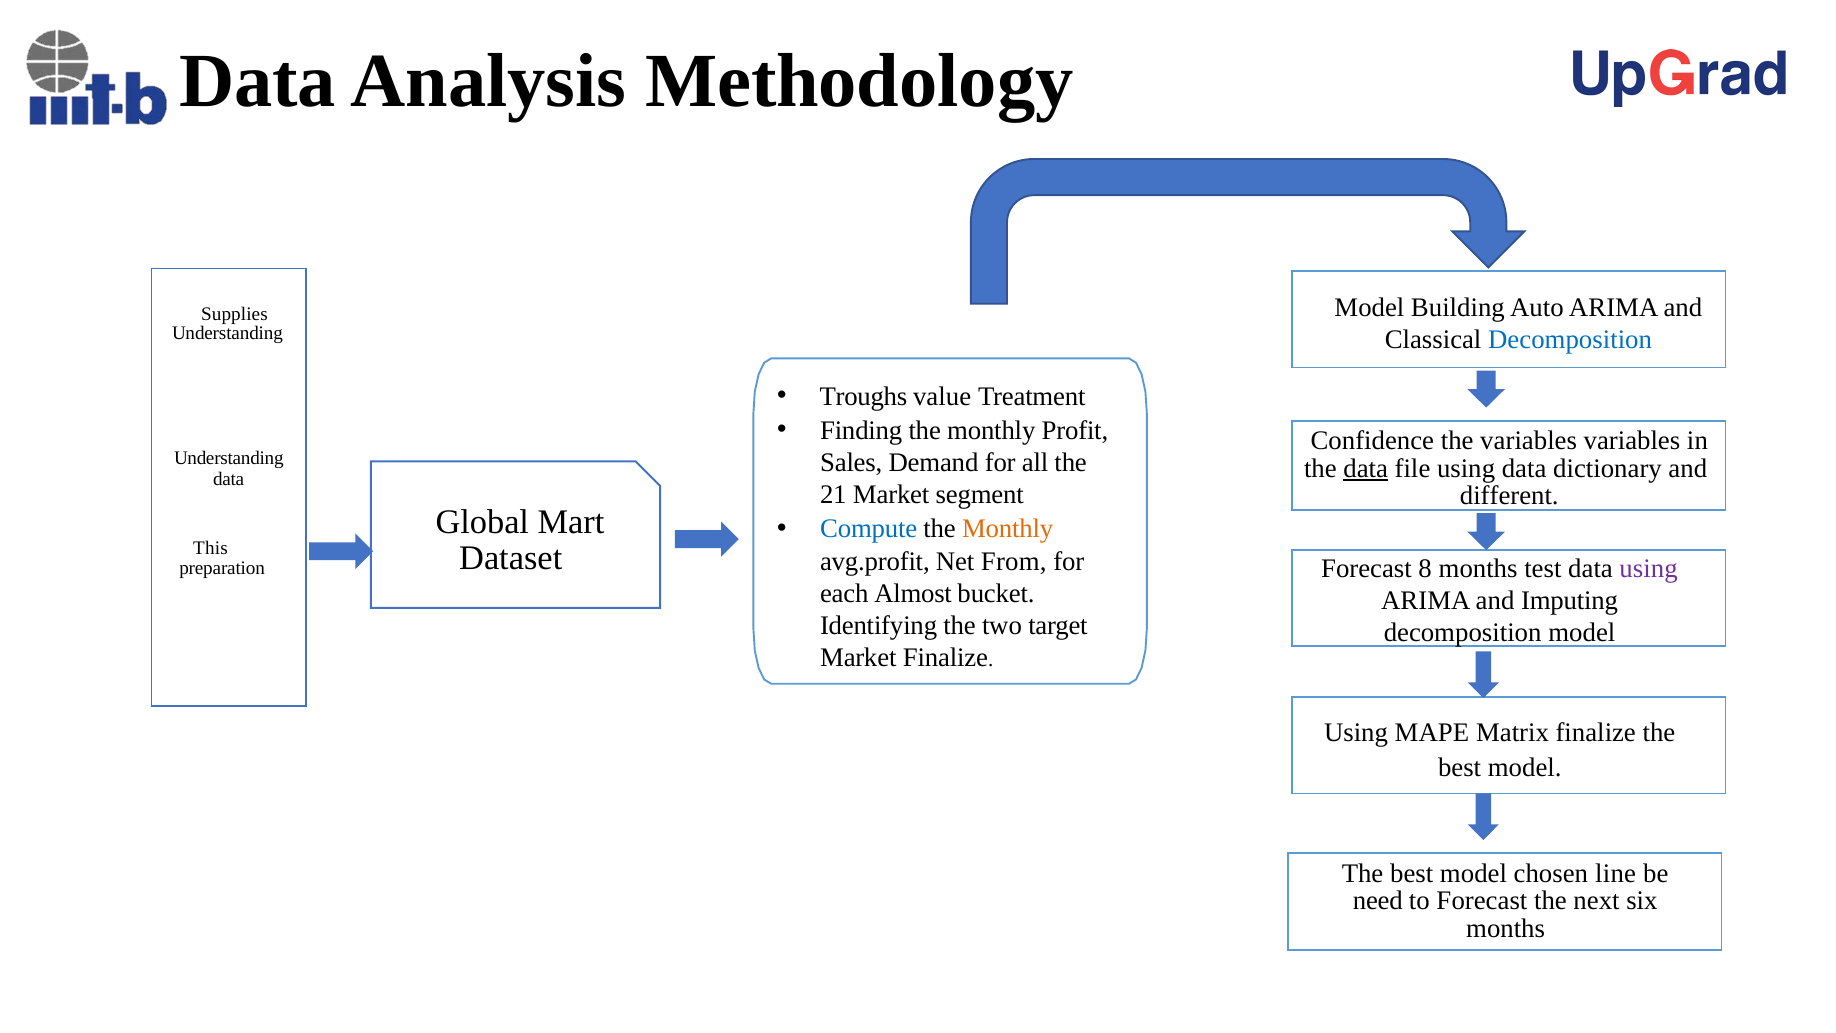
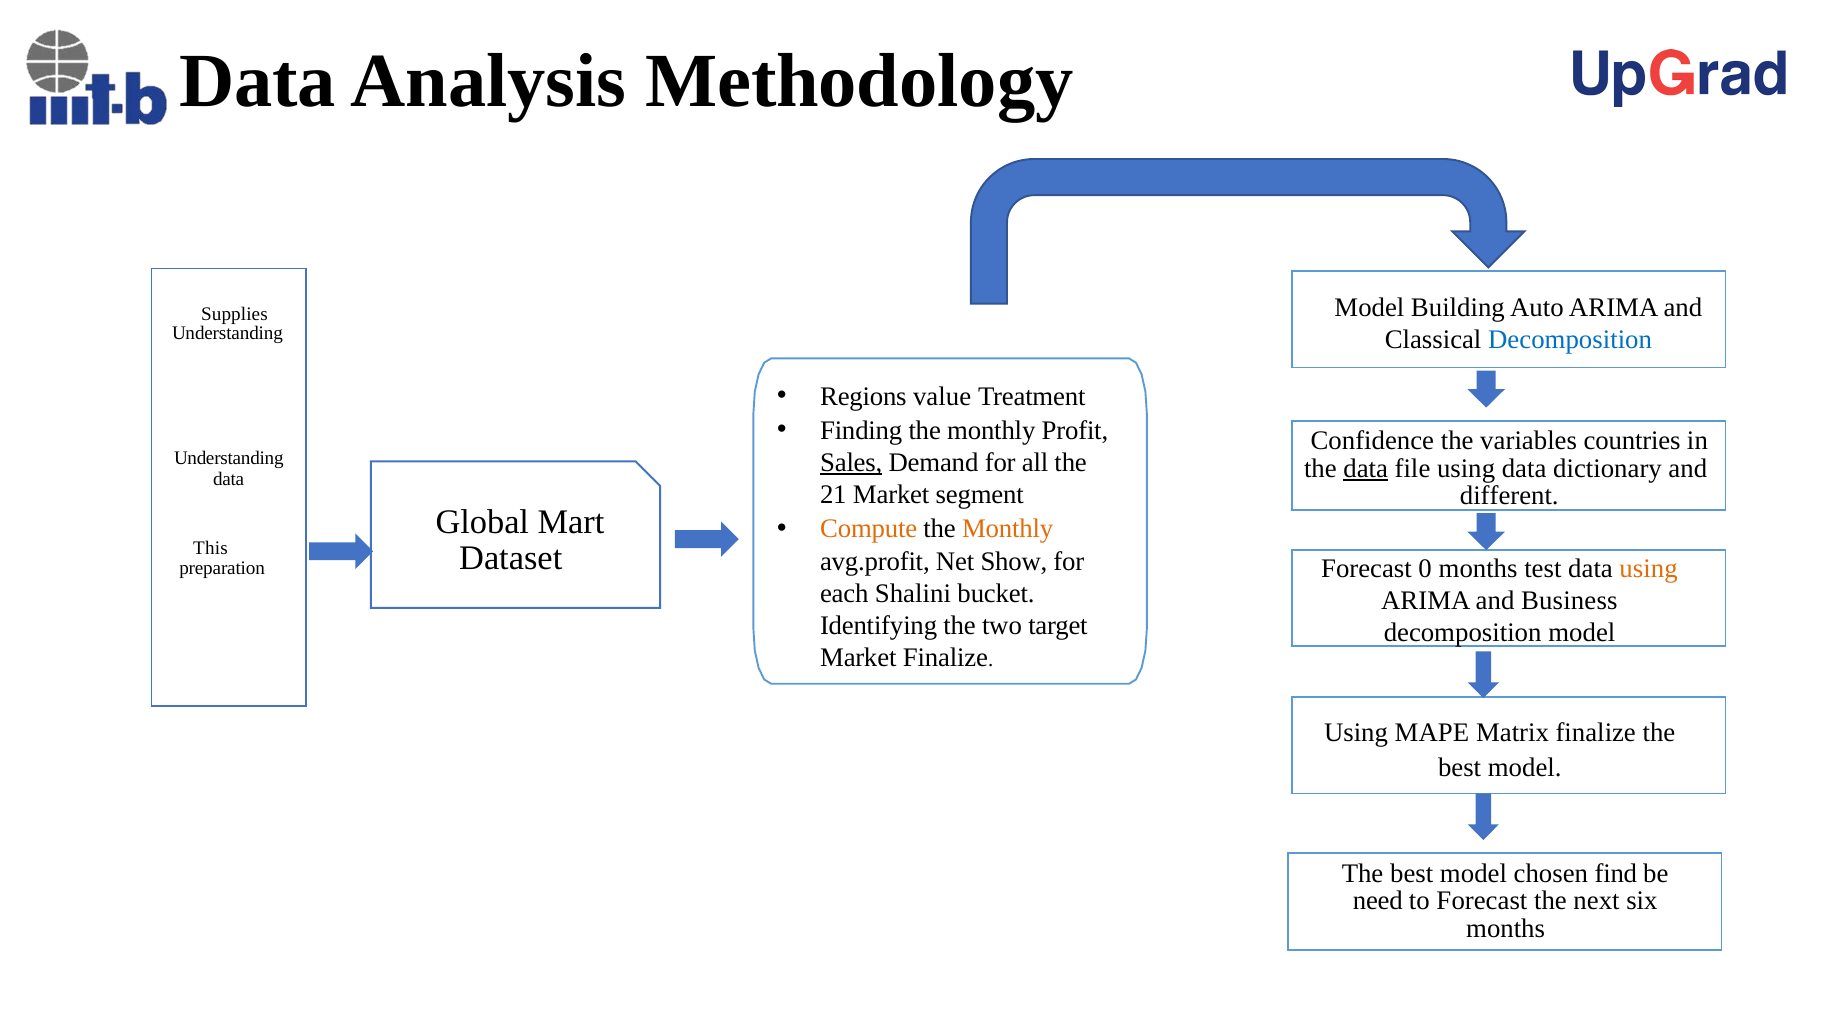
Troughs: Troughs -> Regions (863, 396)
variables variables: variables -> countries (1632, 440)
Sales underline: none -> present (851, 463)
Compute colour: blue -> orange (869, 529)
From: From -> Show (1014, 561)
8: 8 -> 0 (1425, 568)
using colour: purple -> orange (1649, 568)
Almost: Almost -> Shalini (913, 593)
Imputing: Imputing -> Business (1569, 600)
line: line -> find (1616, 873)
